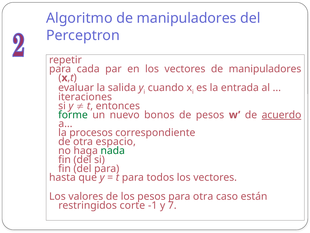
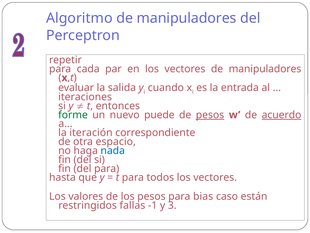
bonos: bonos -> puede (159, 115)
pesos underline: none -> present (210, 115)
procesos: procesos -> iteración (91, 132)
nada colour: green -> blue (113, 150)
para otra: otra -> bias (203, 196)
corte: corte -> fallas (132, 205)
7: 7 -> 3 (172, 205)
